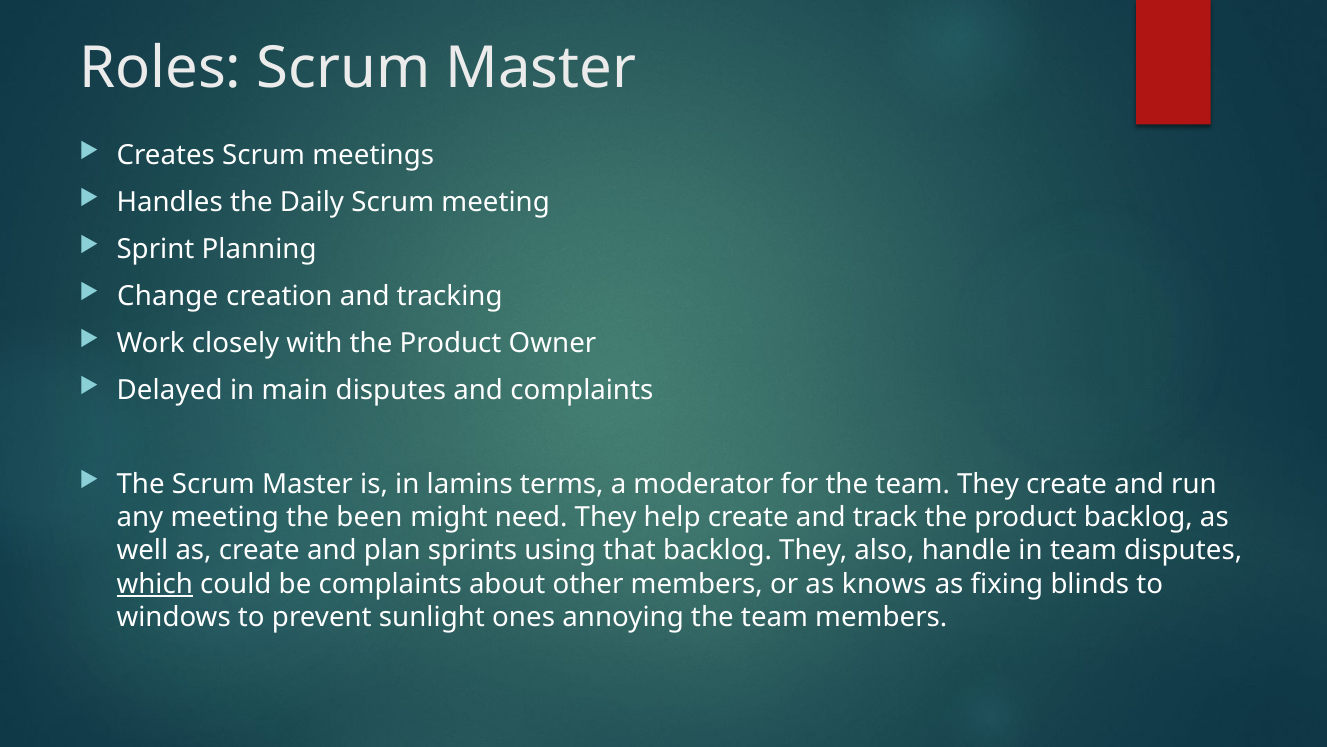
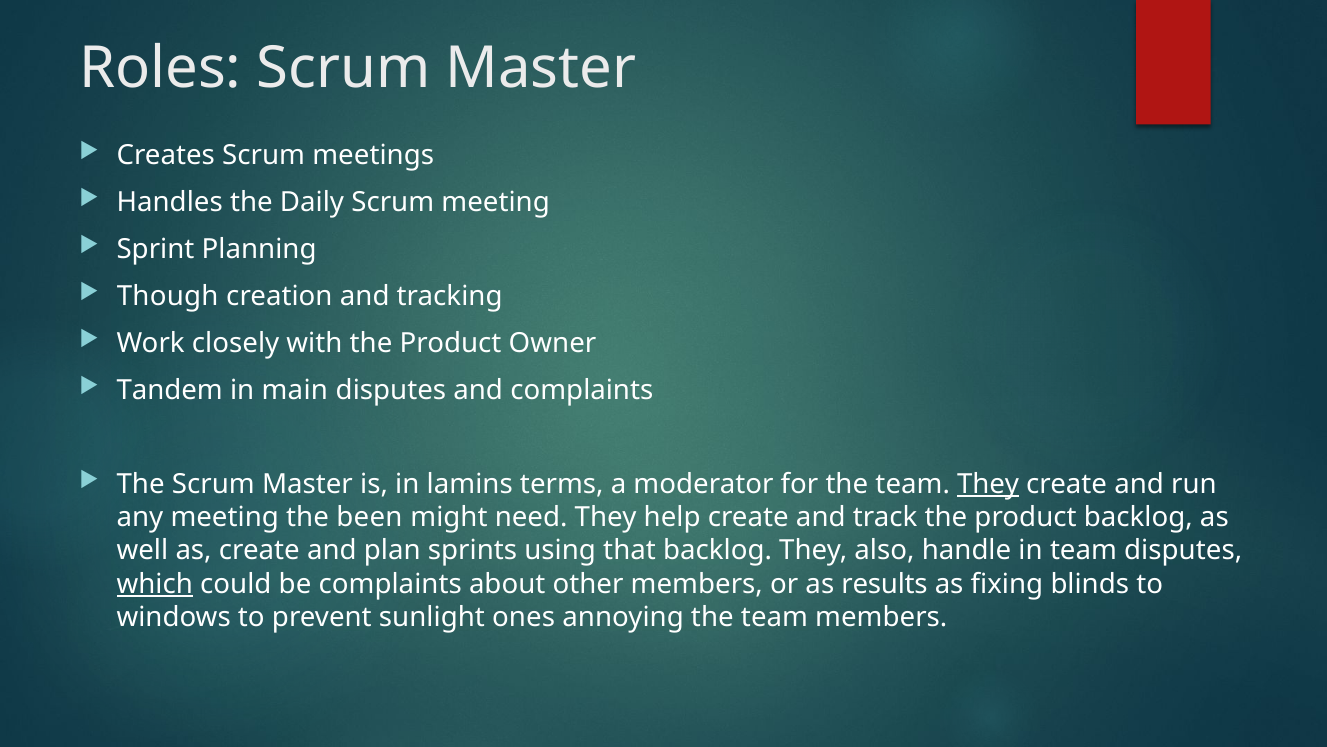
Change: Change -> Though (168, 296)
Delayed: Delayed -> Tandem (170, 390)
They underline: none -> present (988, 484)
knows: knows -> results (885, 584)
